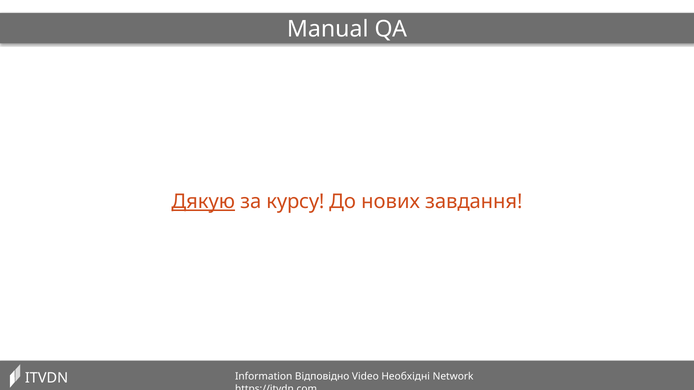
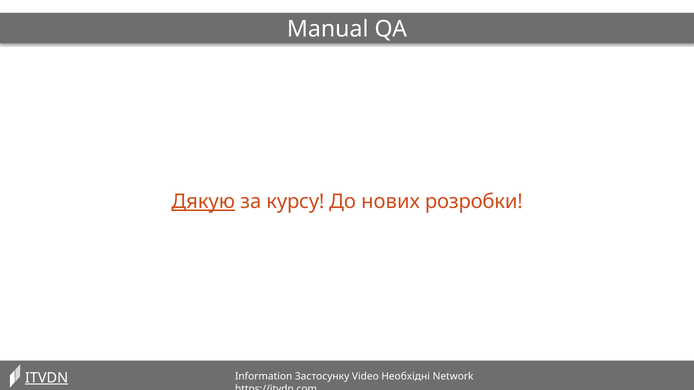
завдання: завдання -> розробки (474, 202)
Відповідно: Відповідно -> Застосунку (322, 377)
ITVDN underline: none -> present (47, 378)
